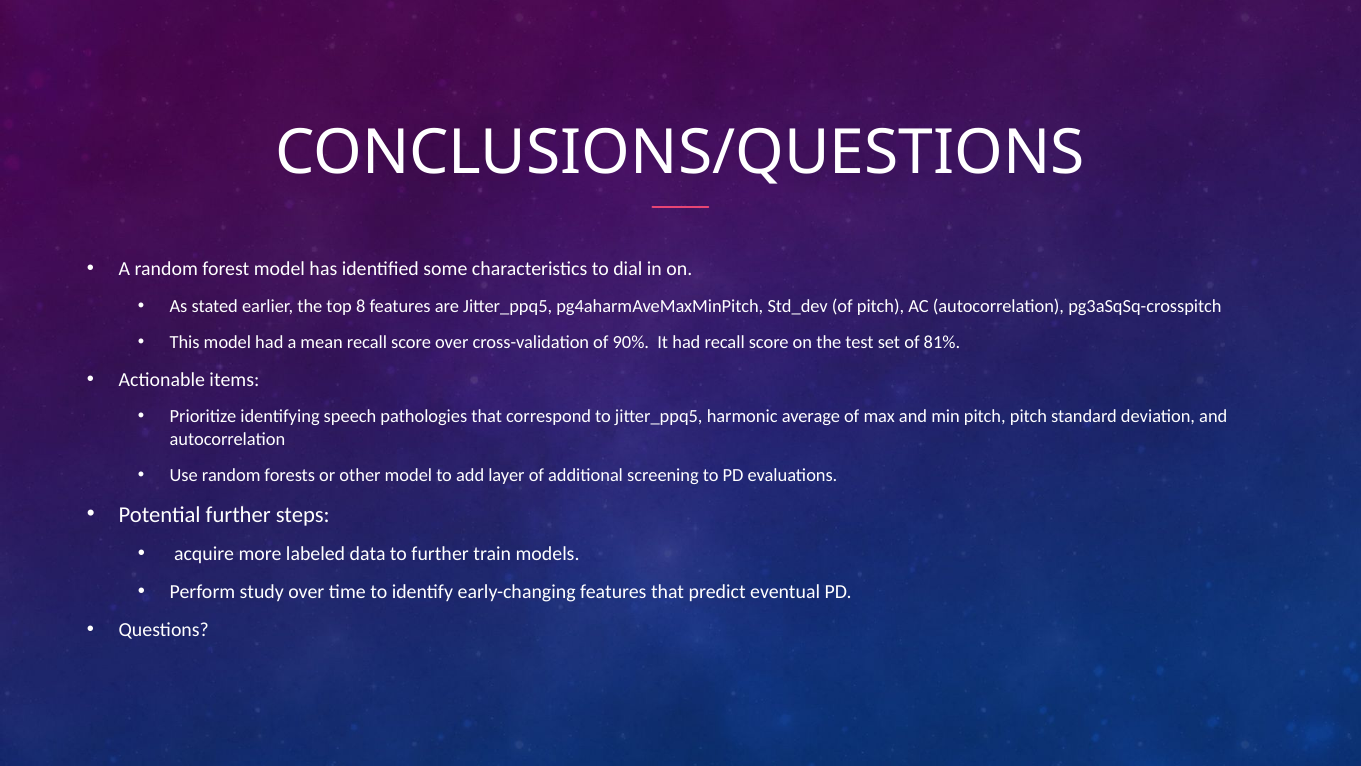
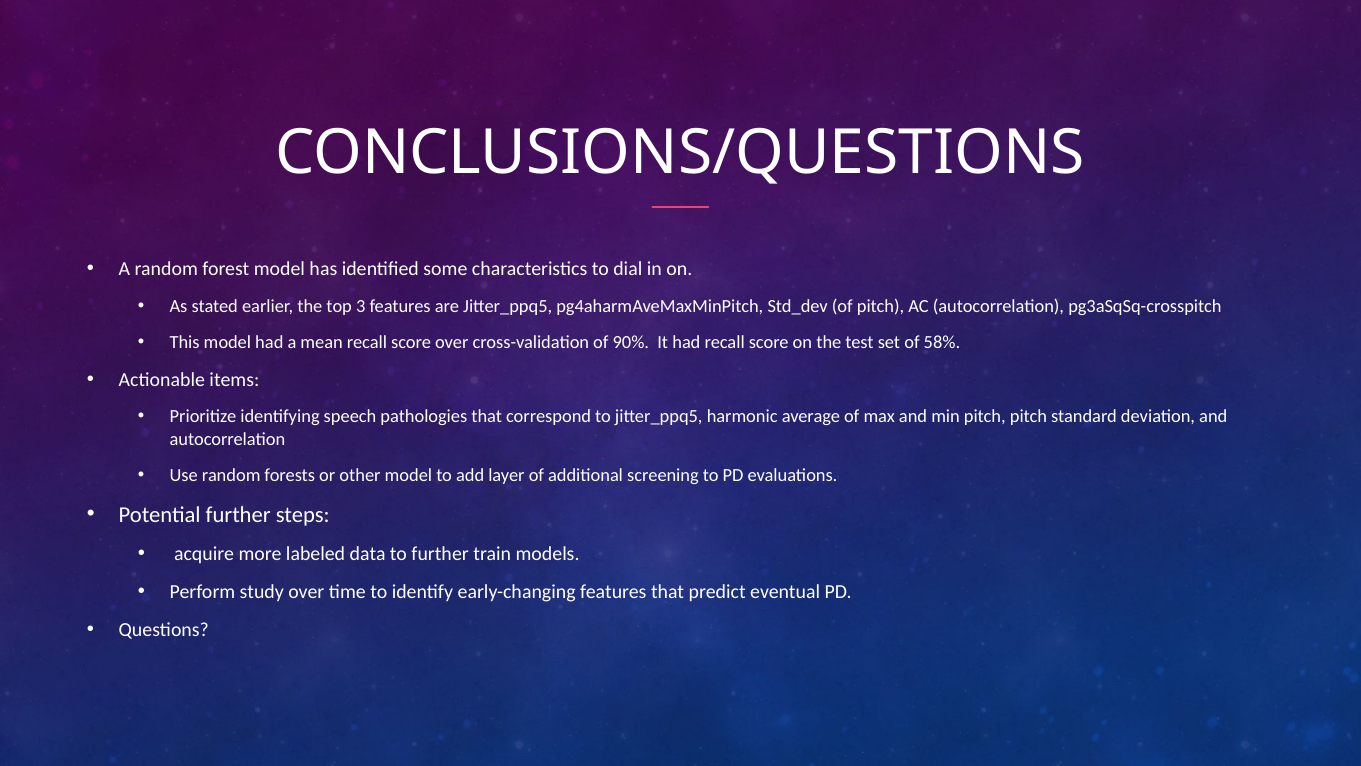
8: 8 -> 3 (361, 306)
81%: 81% -> 58% (942, 342)
